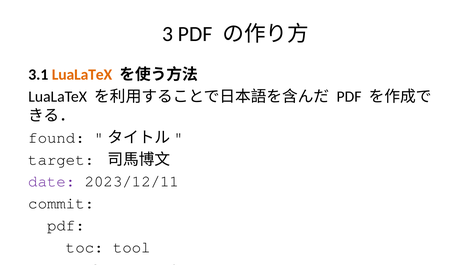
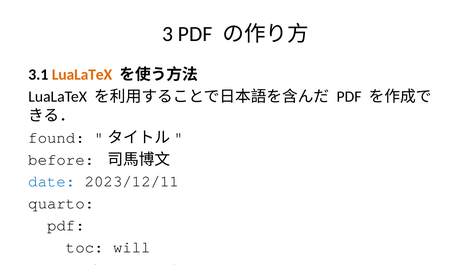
target: target -> before (61, 159)
date colour: purple -> blue (52, 181)
commit: commit -> quarto (61, 203)
toc tool: tool -> will (132, 247)
